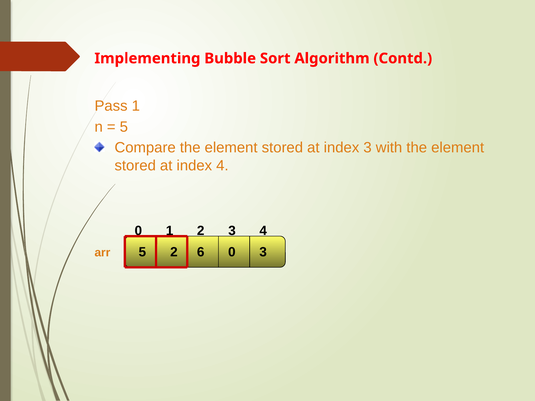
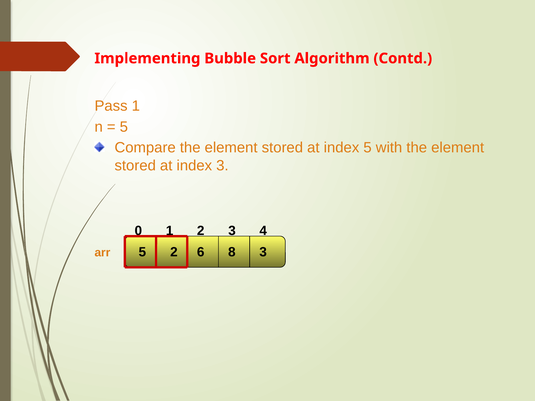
index 3: 3 -> 5 (368, 148)
index 4: 4 -> 3 (222, 166)
6 0: 0 -> 8 (232, 252)
